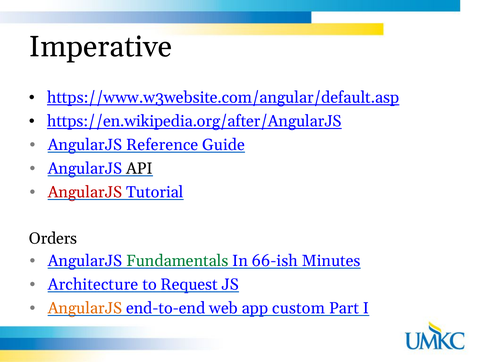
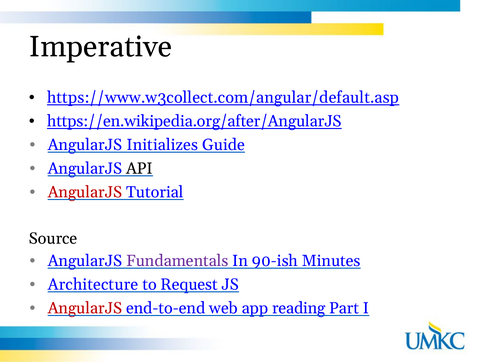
https://www.w3website.com/angular/default.asp: https://www.w3website.com/angular/default.asp -> https://www.w3collect.com/angular/default.asp (223, 98)
Reference: Reference -> Initializes (162, 145)
Orders: Orders -> Source (53, 239)
Fundamentals colour: green -> purple (177, 261)
66-ish: 66-ish -> 90-ish (275, 261)
AngularJS colour: orange -> red (85, 308)
custom: custom -> reading (299, 308)
